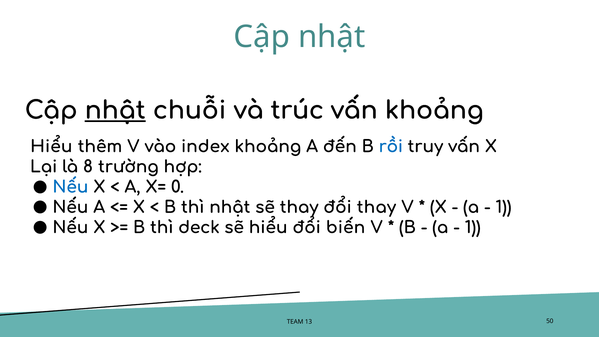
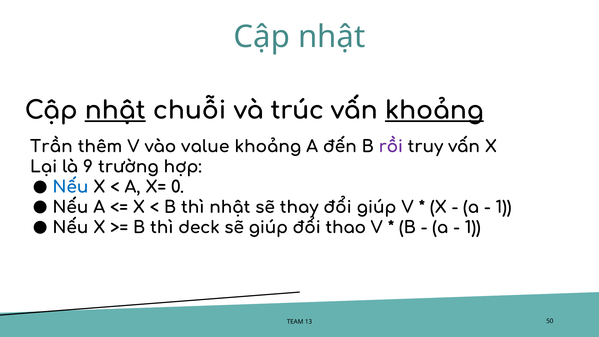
khoảng underline: none -> present (434, 110)
Hiểu: Hiểu -> Trần (51, 147)
index: index -> value (205, 147)
rồi colour: blue -> purple (391, 147)
8: 8 -> 9 (88, 167)
đổi thay: thay -> giúp (376, 207)
sẽ hiểu: hiểu -> giúp (268, 228)
biến: biến -> thao (346, 228)
